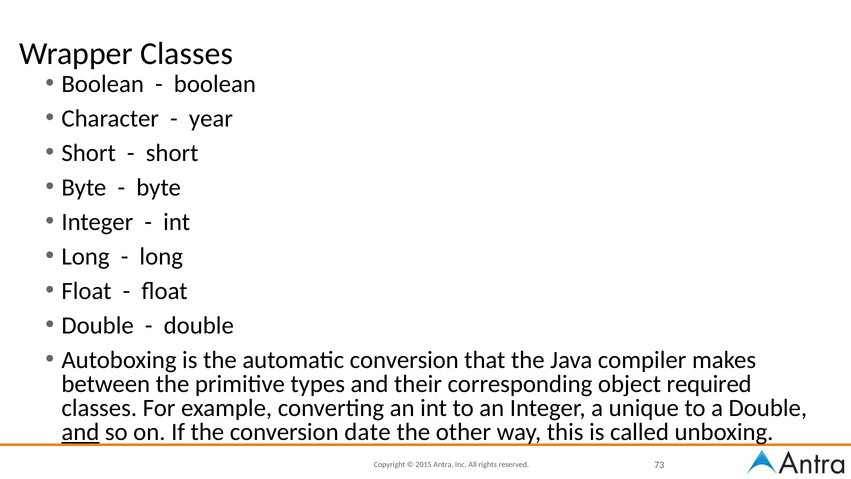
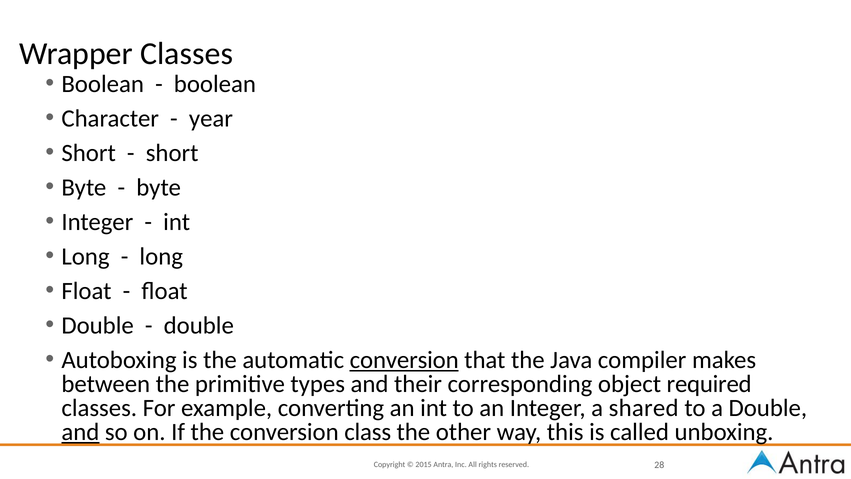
conversion underline: none -> present (404, 360)
unique: unique -> shared (644, 408)
date: date -> class (368, 432)
73: 73 -> 28 (659, 465)
